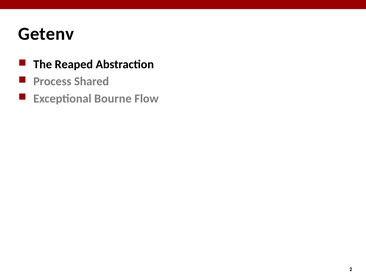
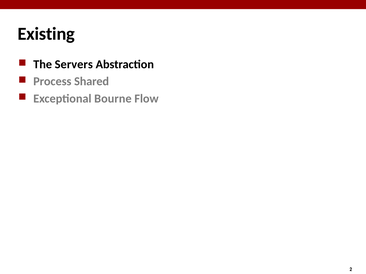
Getenv: Getenv -> Existing (46, 34)
Reaped: Reaped -> Servers (74, 65)
